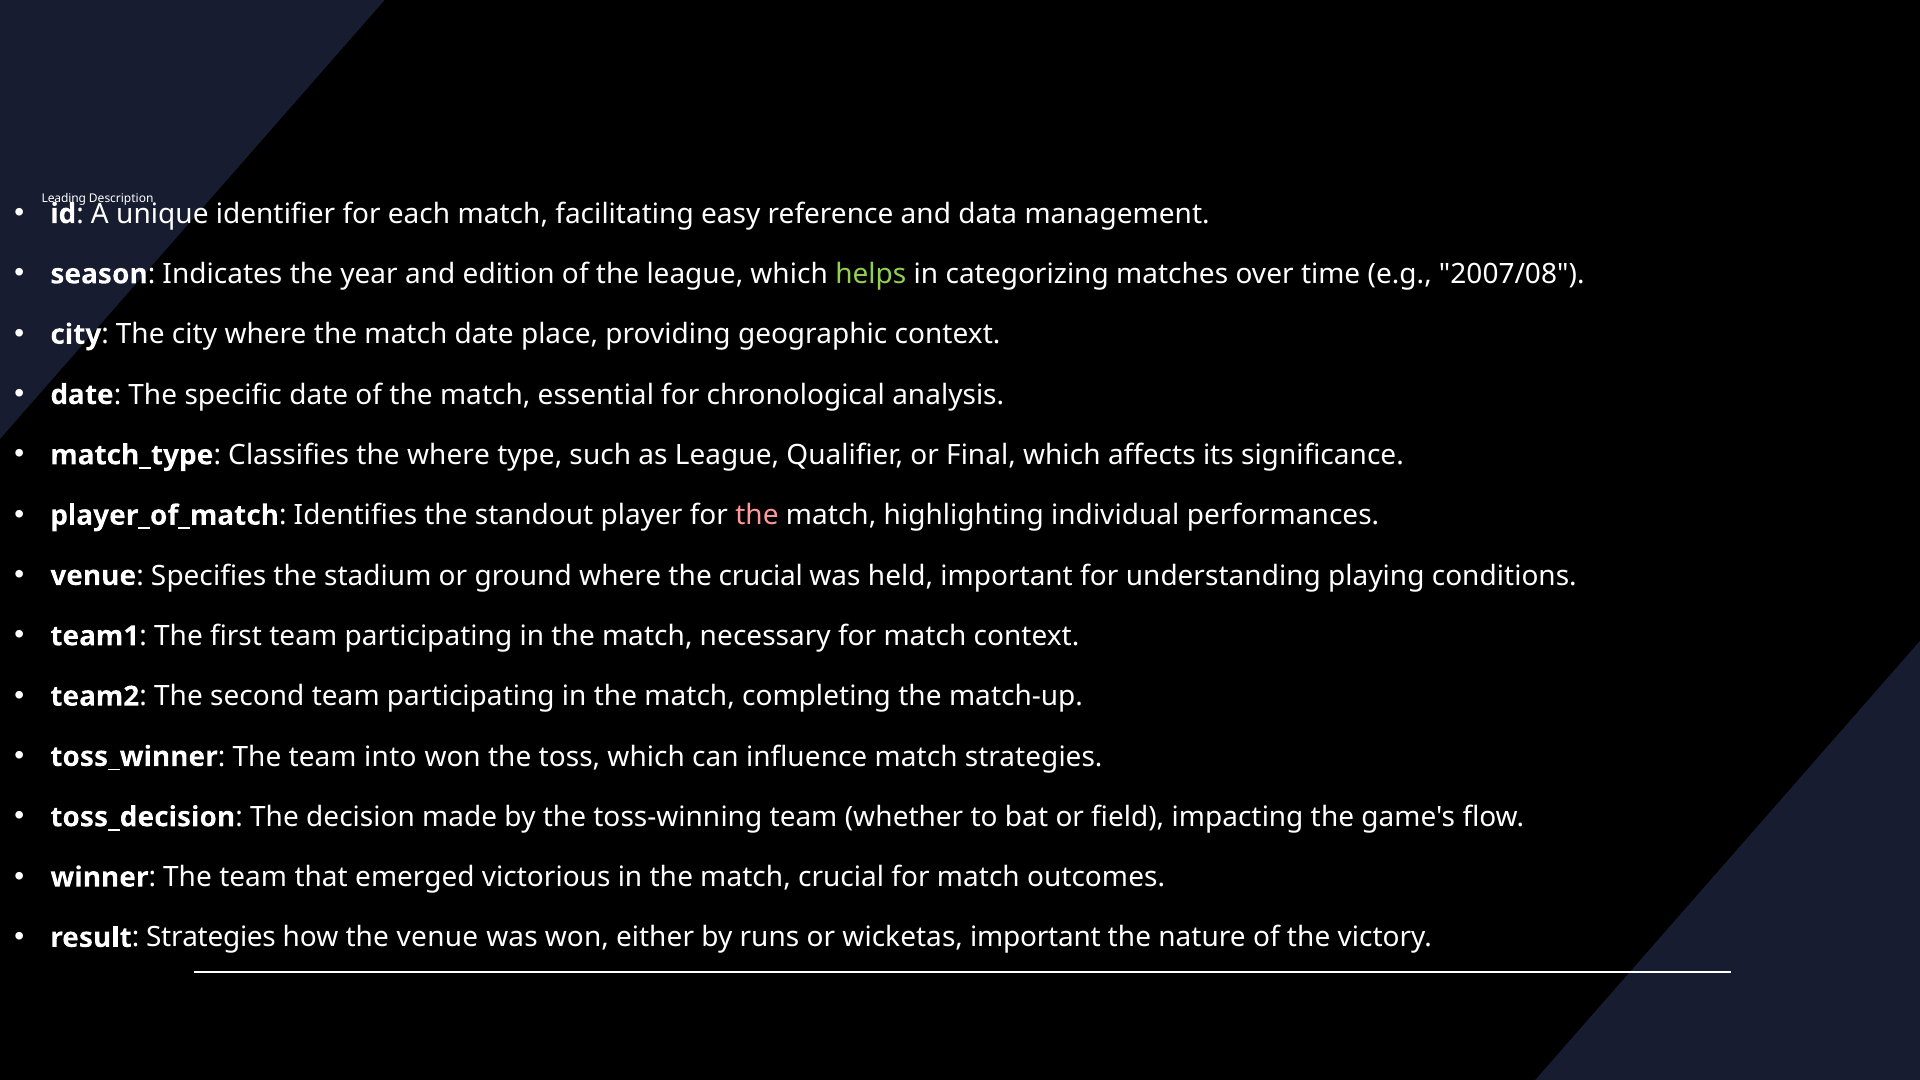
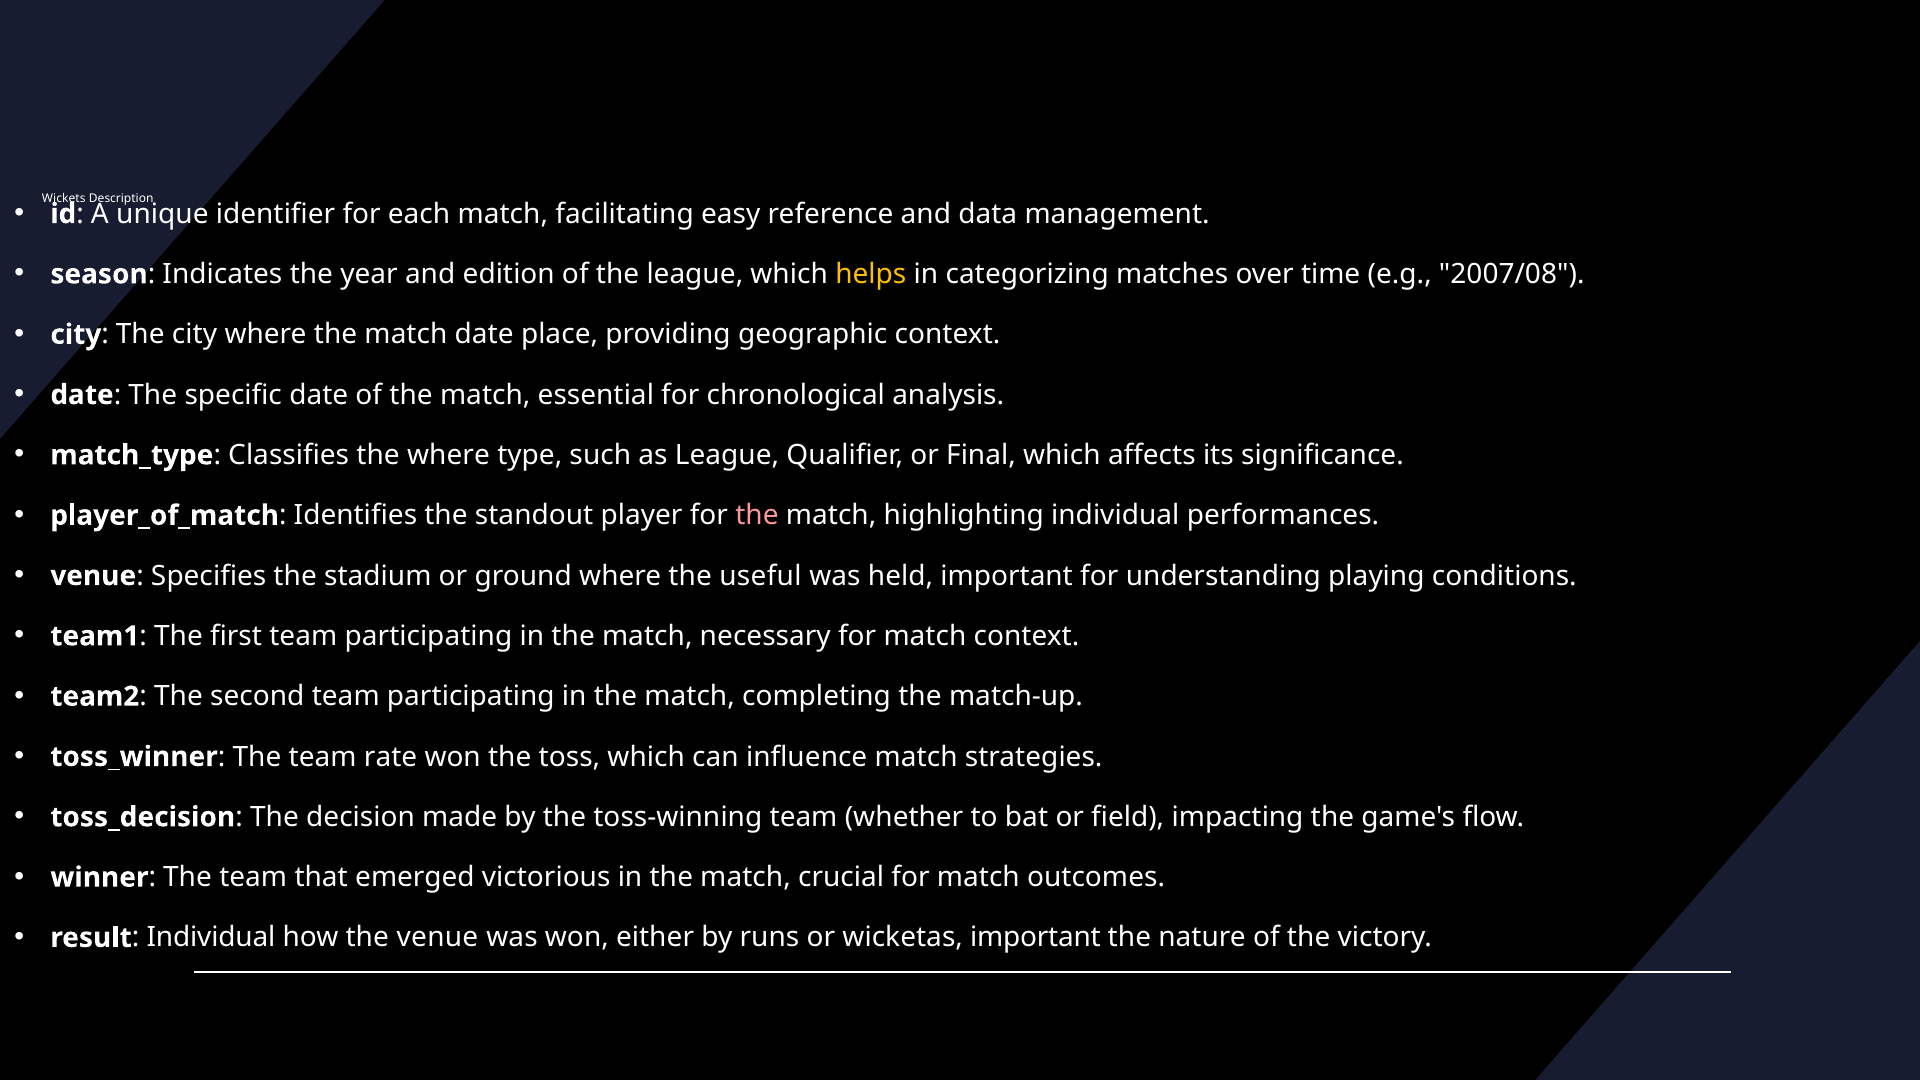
Leading: Leading -> Wickets (64, 198)
helps colour: light green -> yellow (871, 274)
the crucial: crucial -> useful (760, 576)
into: into -> rate (391, 757)
result Strategies: Strategies -> Individual (211, 938)
